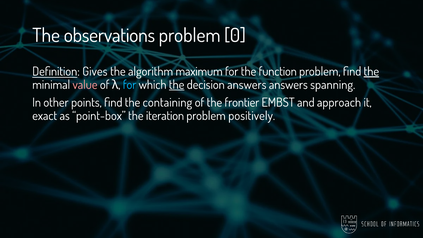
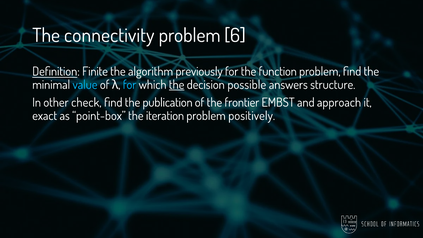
observations: observations -> connectivity (109, 36)
0: 0 -> 6 (235, 36)
Gives: Gives -> Finite (95, 71)
maximum: maximum -> previously (199, 71)
the underline: present -> none (371, 71)
value colour: pink -> light blue (85, 85)
decision answers: answers -> possible (247, 85)
spanning: spanning -> structure (333, 85)
points: points -> check (86, 103)
containing: containing -> publication (168, 103)
